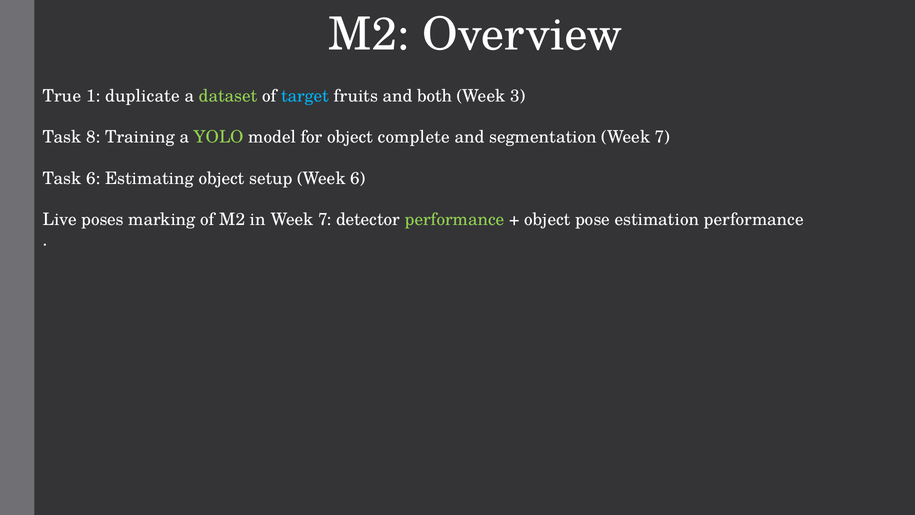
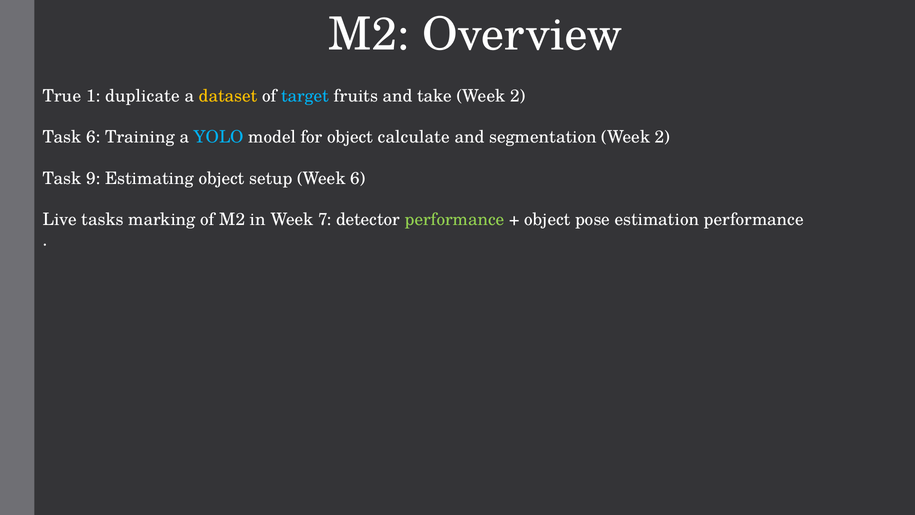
dataset colour: light green -> yellow (228, 96)
both: both -> take (435, 96)
3: 3 -> 2 (518, 96)
Task 8: 8 -> 6 (93, 137)
YOLO colour: light green -> light blue (219, 137)
complete: complete -> calculate (414, 137)
segmentation Week 7: 7 -> 2 (662, 137)
Task 6: 6 -> 9 (93, 178)
poses: poses -> tasks (103, 220)
